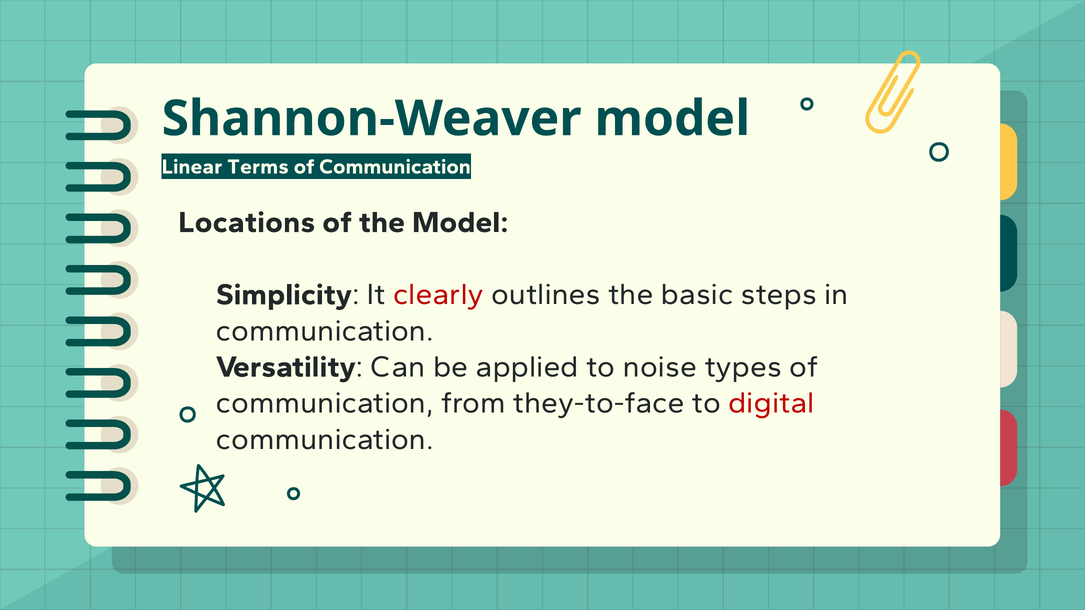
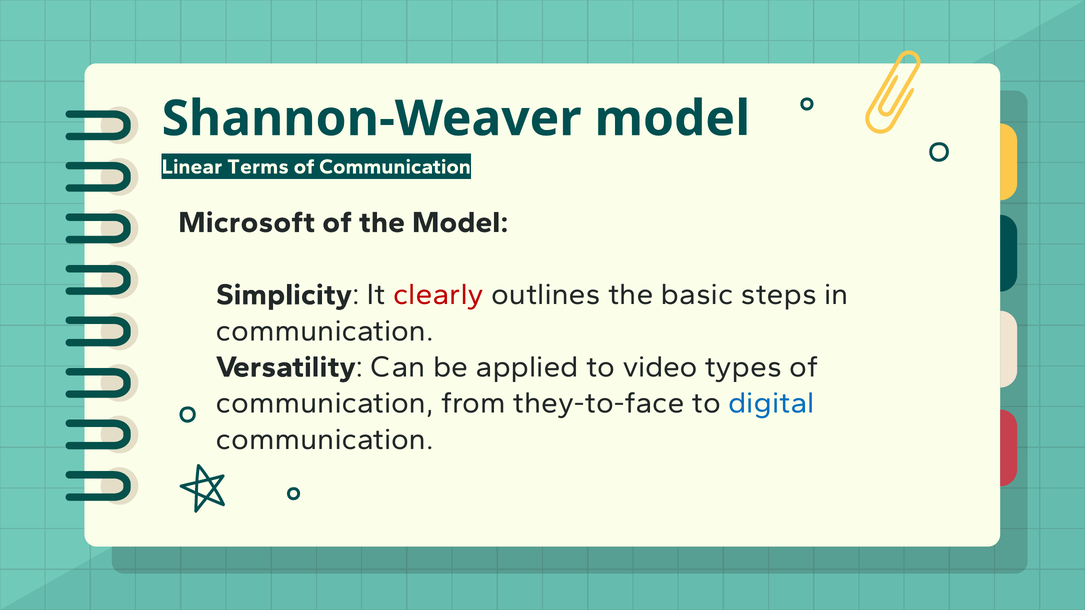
Locations: Locations -> Microsoft (247, 222)
noise: noise -> video (660, 367)
digital colour: red -> blue (771, 403)
